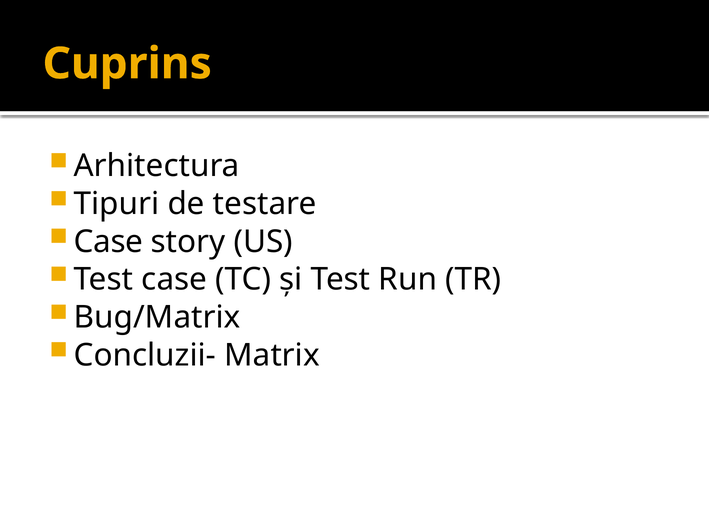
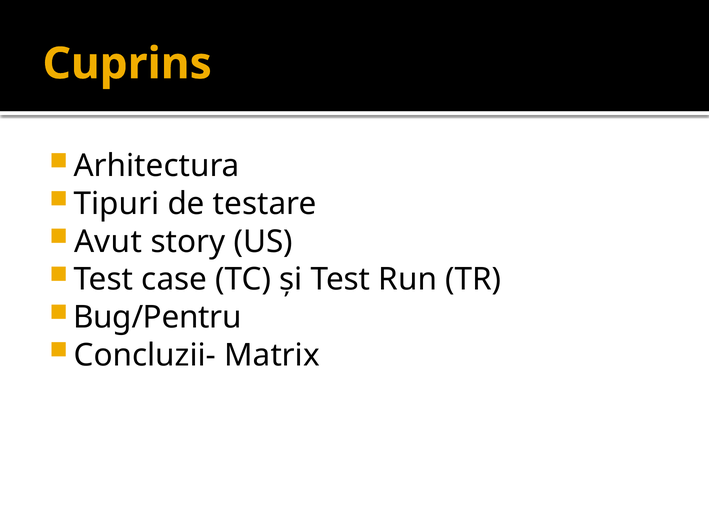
Case: Case -> Avut (108, 241)
Bug/Matrix: Bug/Matrix -> Bug/Pentru (157, 317)
